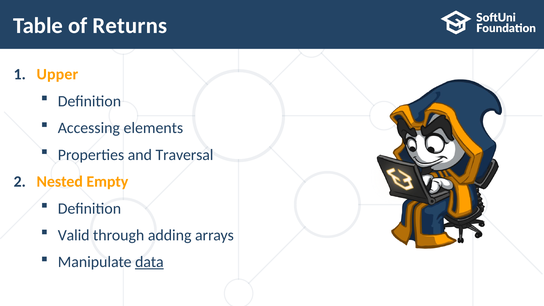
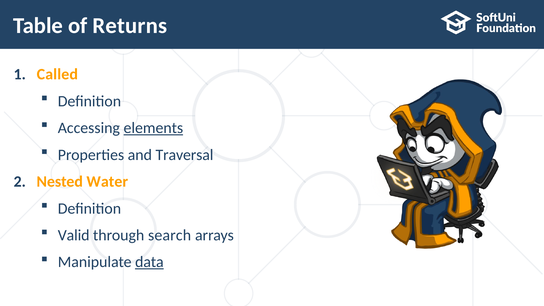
Upper: Upper -> Called (57, 74)
elements underline: none -> present (153, 128)
Empty: Empty -> Water (107, 182)
adding: adding -> search (170, 235)
